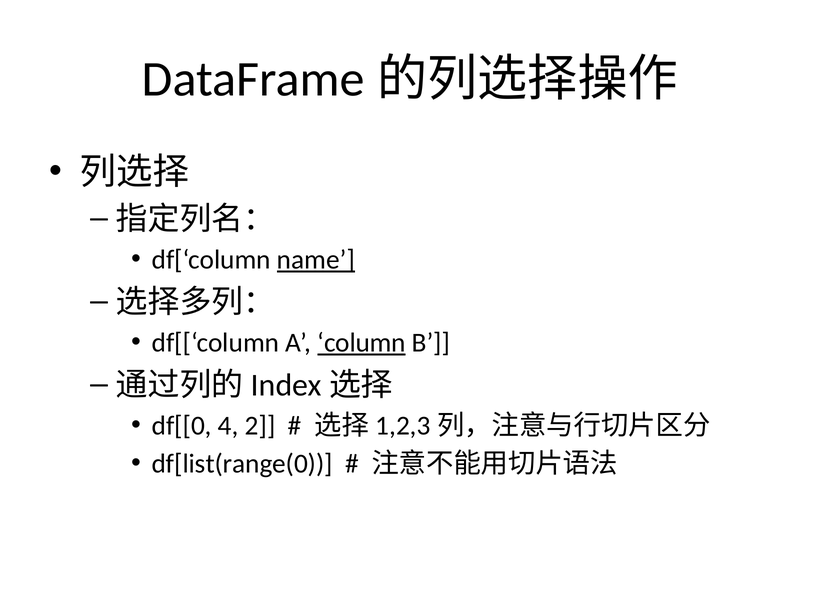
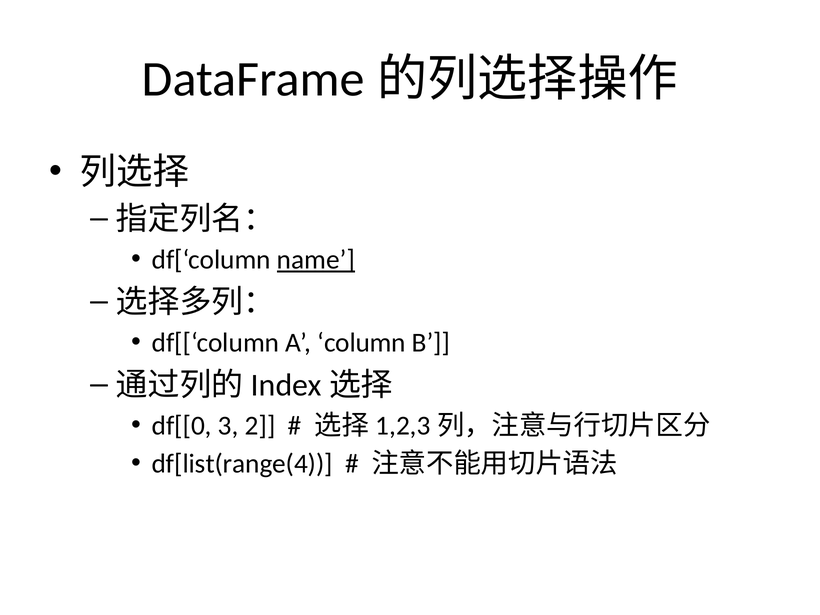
column underline: present -> none (362, 343)
4: 4 -> 3 (228, 426)
df[list(range(0: df[list(range(0 -> df[list(range(4 (242, 464)
